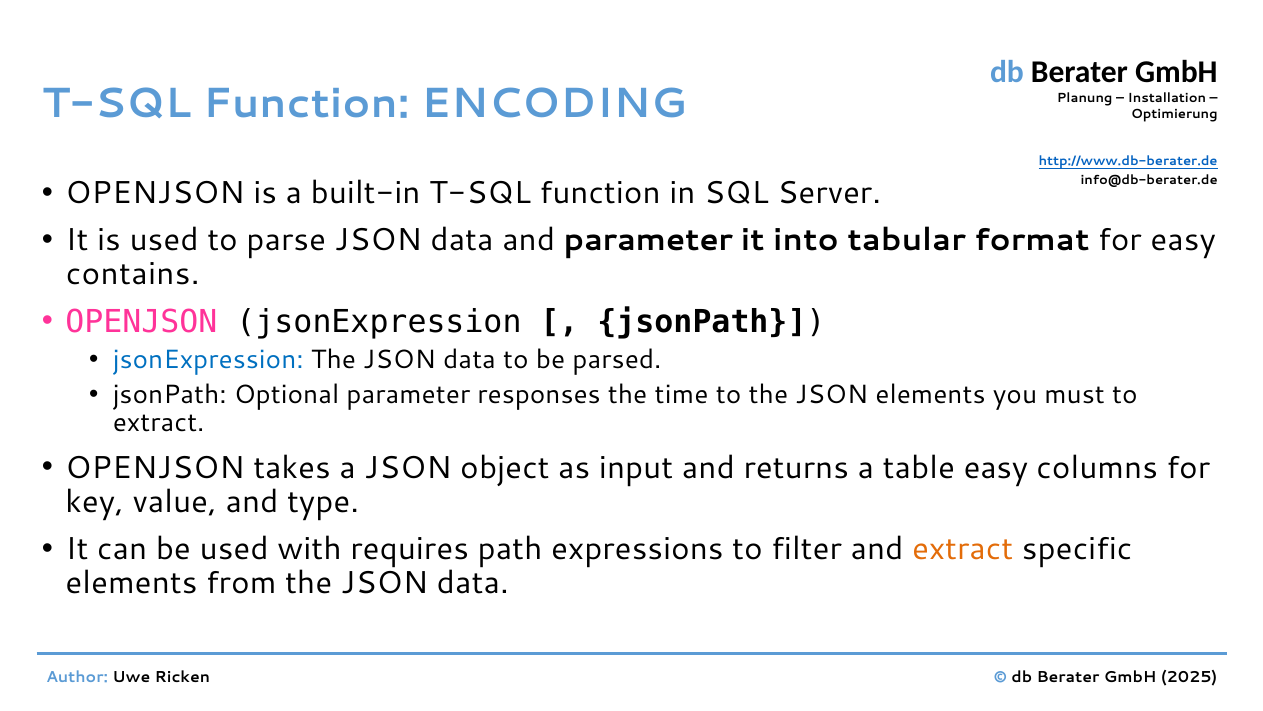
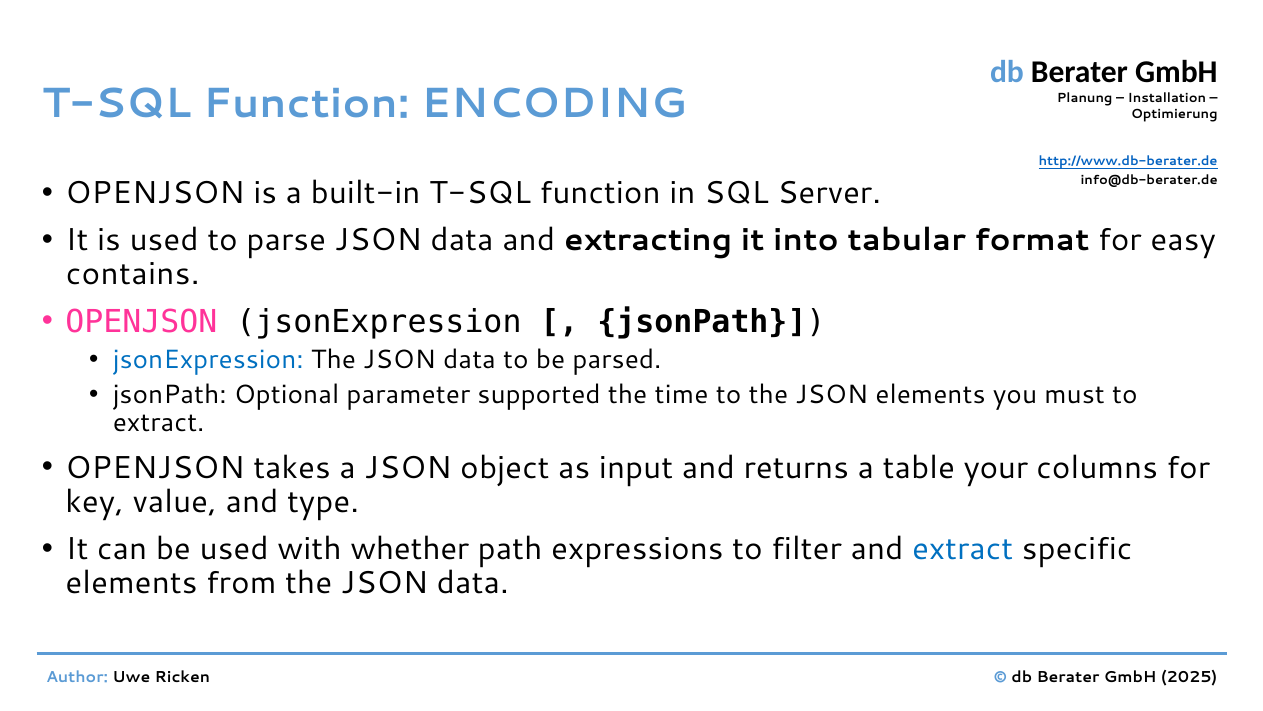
and parameter: parameter -> extracting (648, 240)
responses: responses -> supported (539, 394)
table easy: easy -> your (996, 467)
requires: requires -> whether (410, 549)
extract colour: orange -> blue (963, 549)
